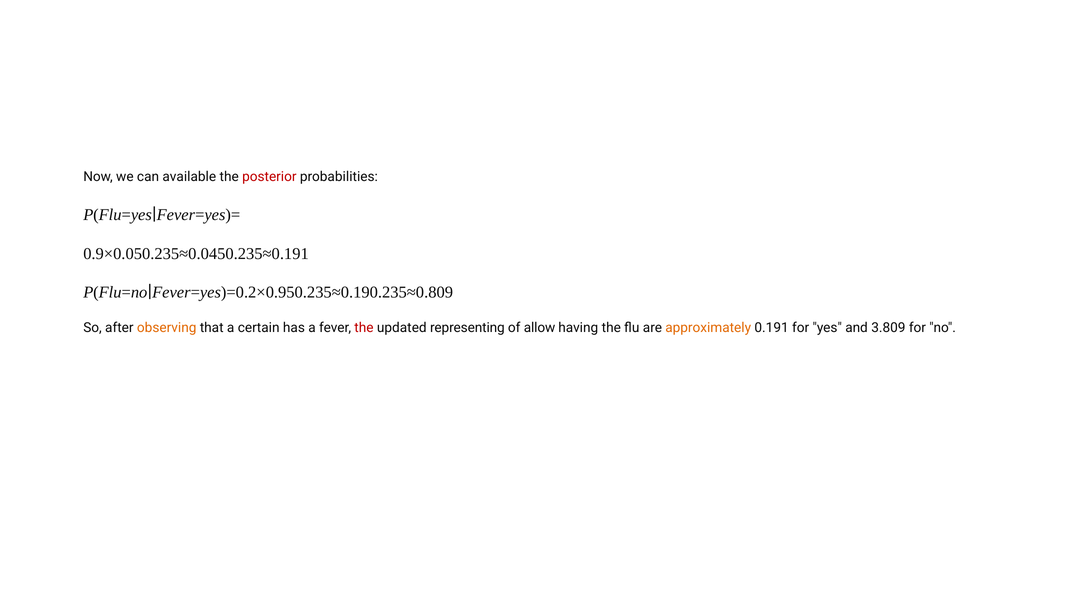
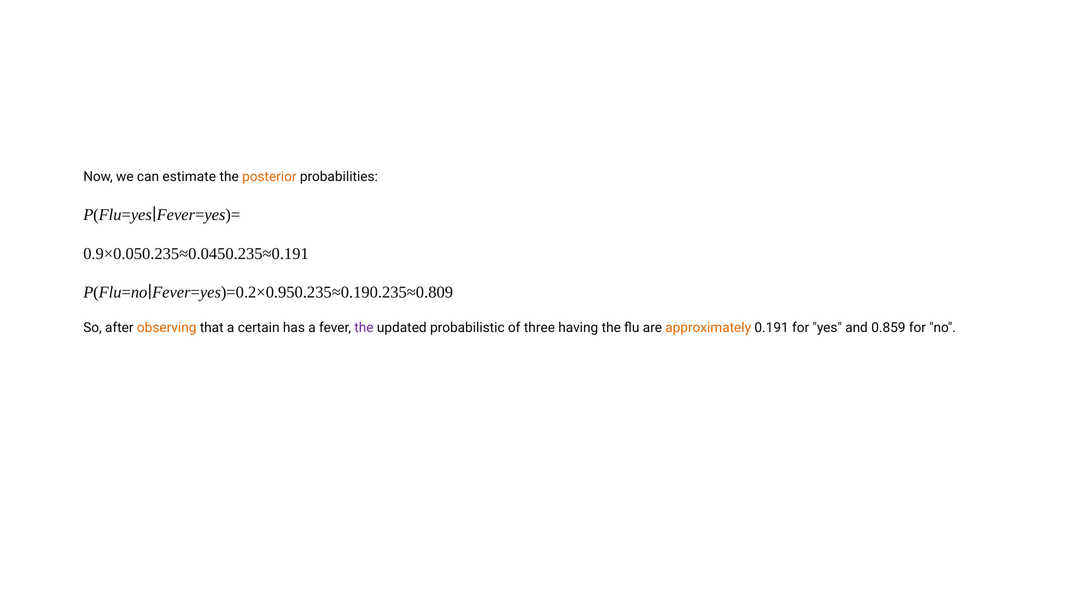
available: available -> estimate (189, 177)
posterior colour: red -> orange (269, 177)
the colour: red -> purple (364, 328)
representing: representing -> probabilistic (467, 328)
allow: allow -> three (539, 328)
3.809: 3.809 -> 0.859 (888, 328)
